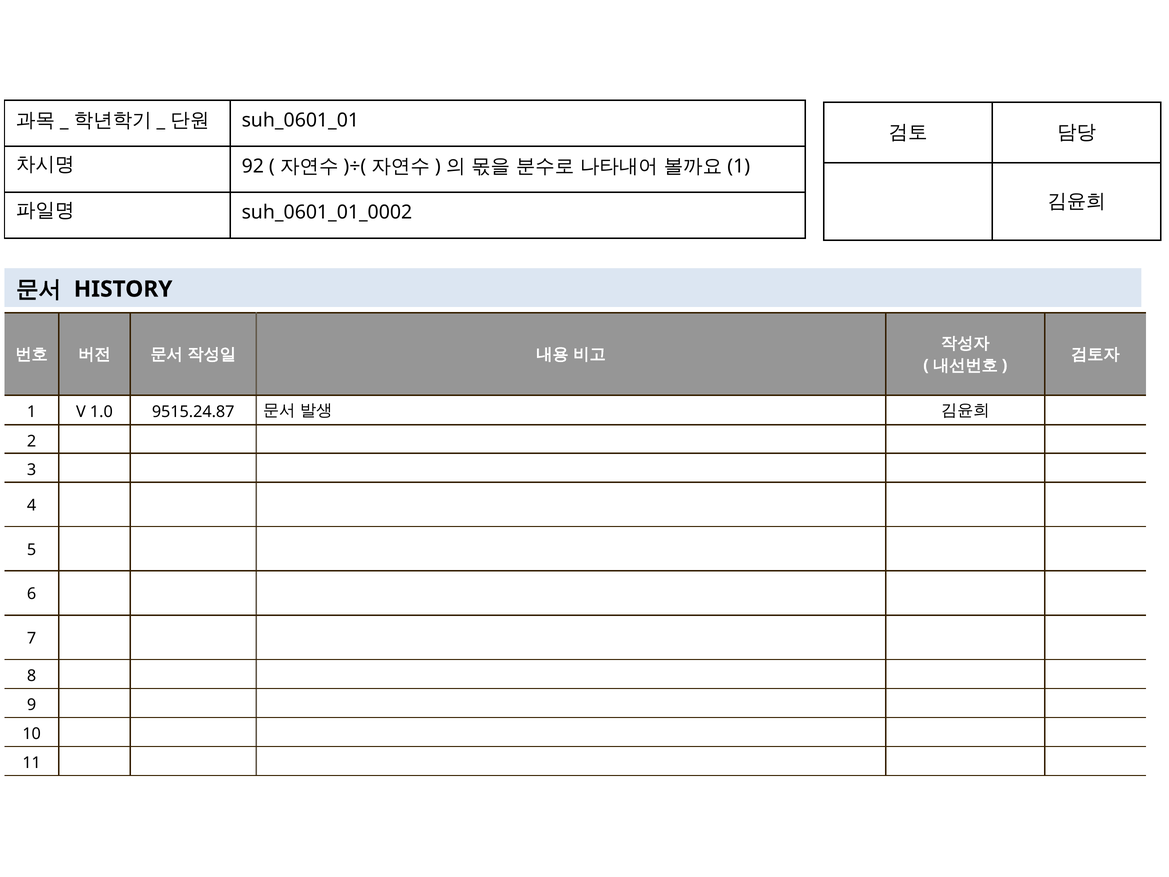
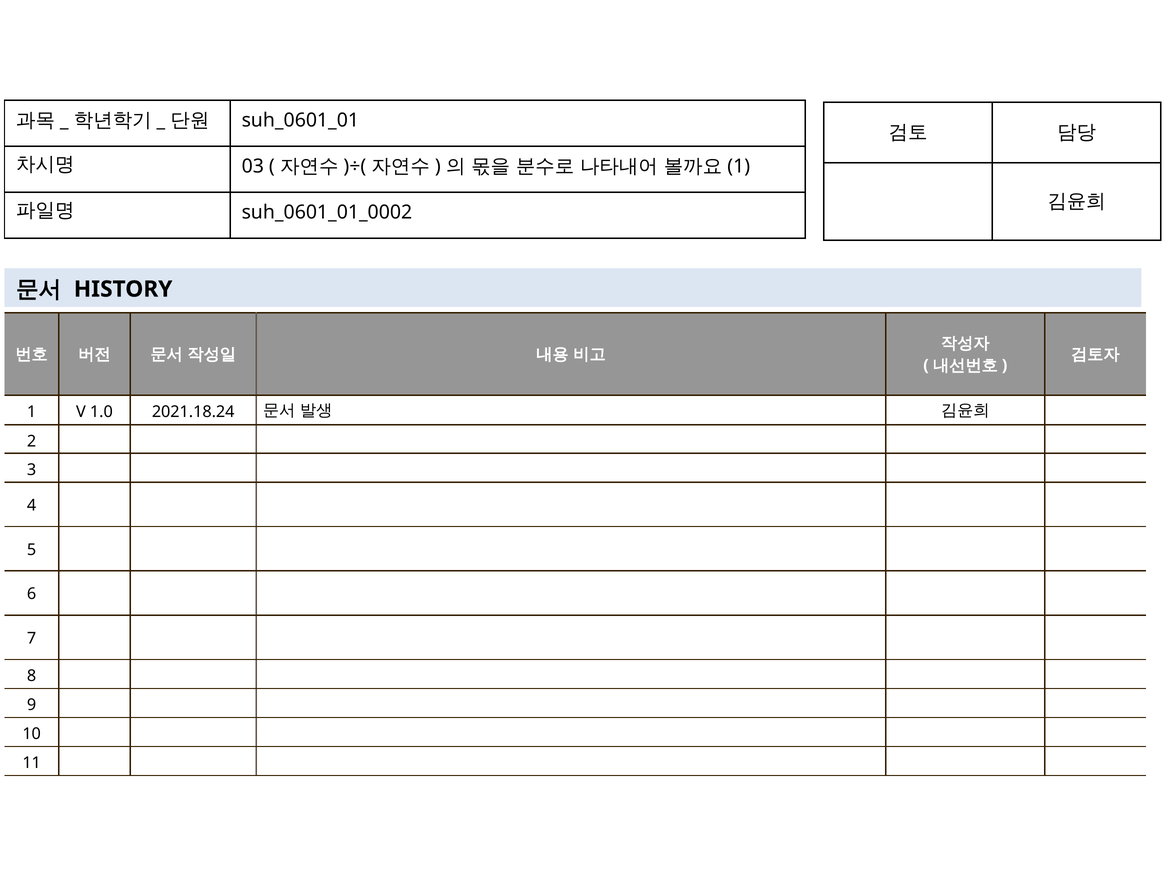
92: 92 -> 03 (253, 166)
9515.24.87: 9515.24.87 -> 2021.18.24 (193, 412)
